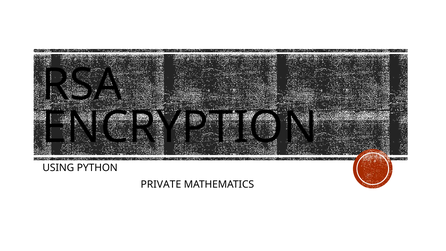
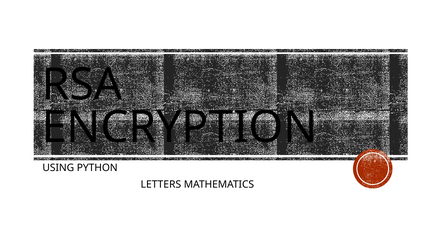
PRIVATE: PRIVATE -> LETTERS (161, 184)
